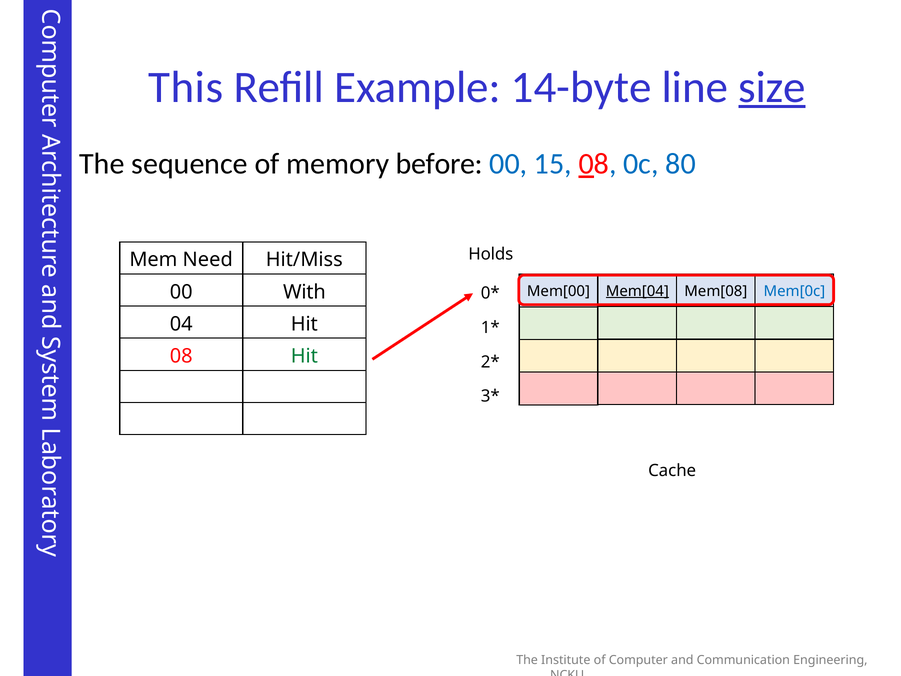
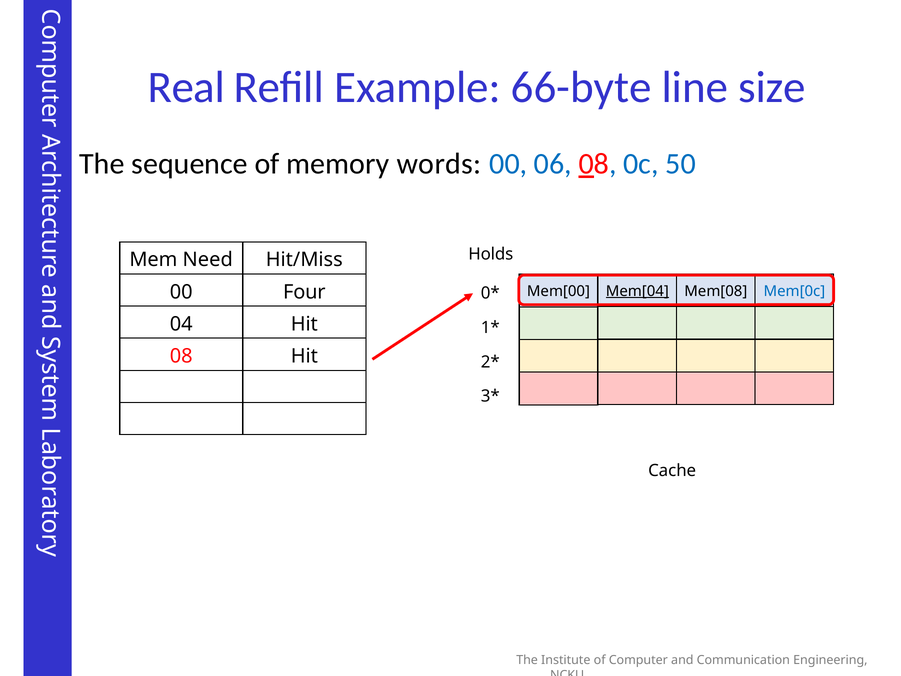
This: This -> Real (186, 87)
14-byte: 14-byte -> 66-byte (581, 87)
size underline: present -> none (772, 87)
before: before -> words (439, 164)
15: 15 -> 06 (553, 164)
80: 80 -> 50 (681, 164)
With: With -> Four (304, 292)
Hit colour: green -> black (304, 356)
